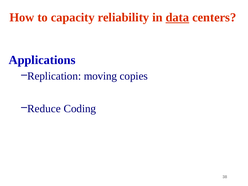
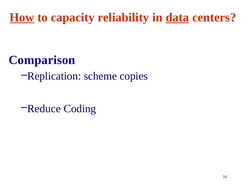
How underline: none -> present (22, 17)
Applications: Applications -> Comparison (42, 60)
moving: moving -> scheme (100, 76)
